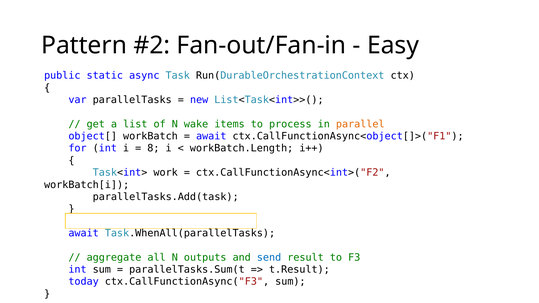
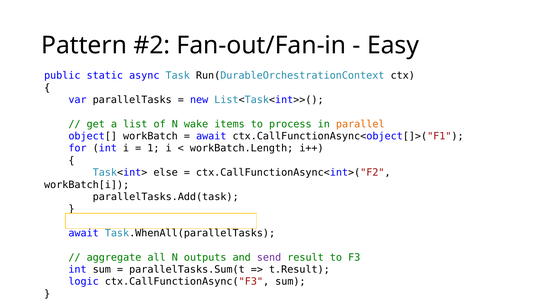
8: 8 -> 1 (153, 148)
work: work -> else (166, 173)
send colour: blue -> purple (269, 258)
today: today -> logic (84, 282)
